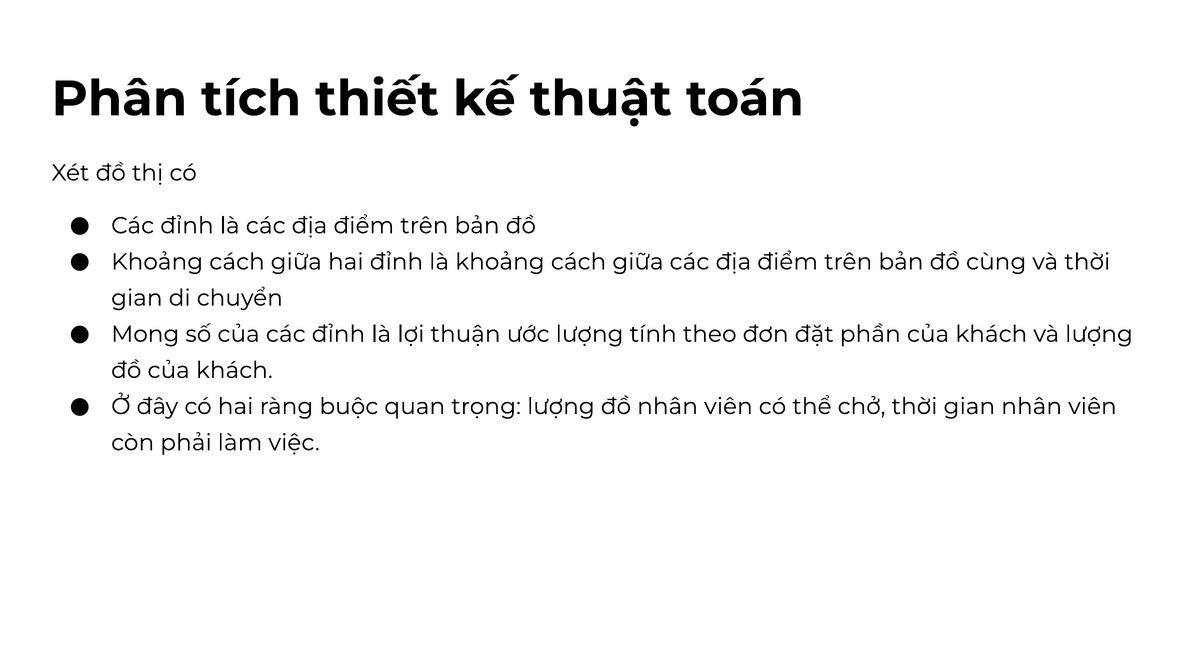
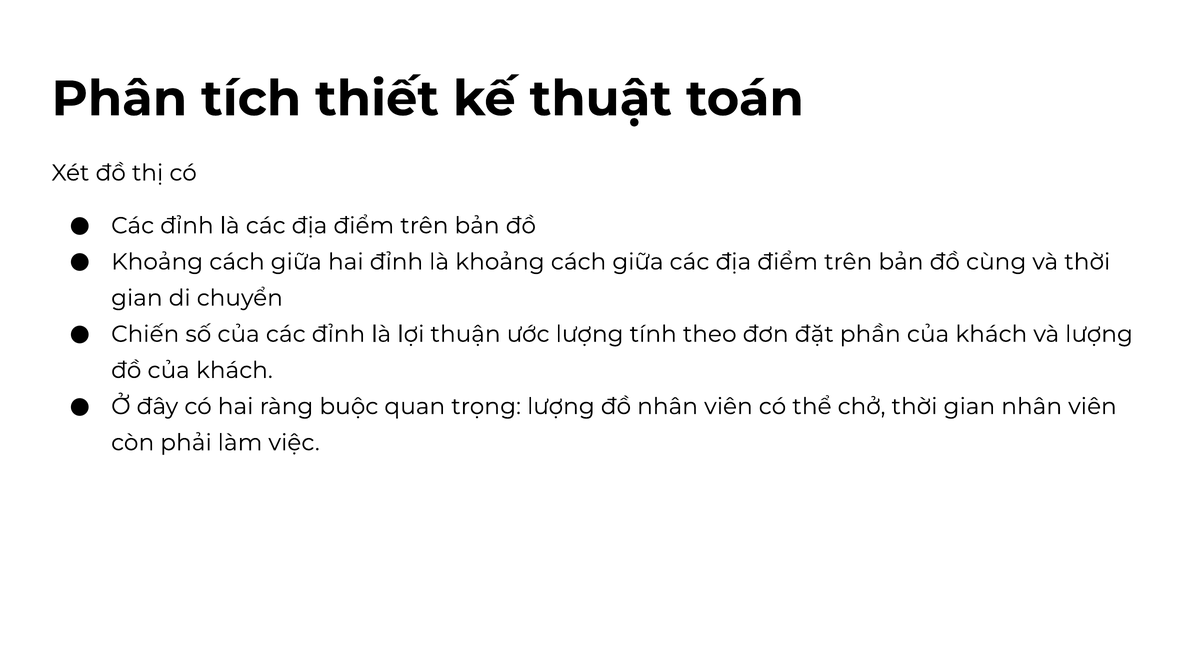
Mong: Mong -> Chiến (145, 334)
